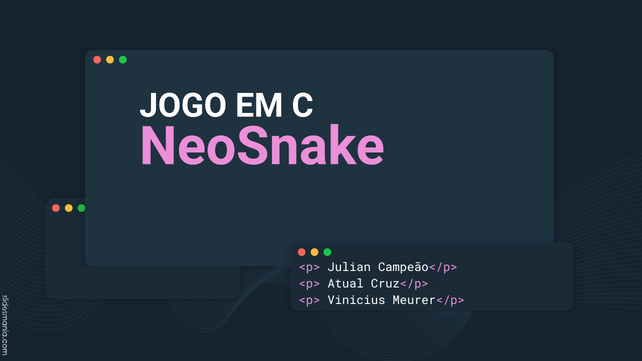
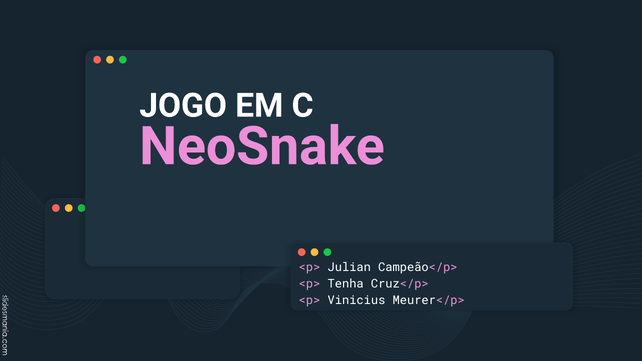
Atual: Atual -> Tenha (346, 284)
